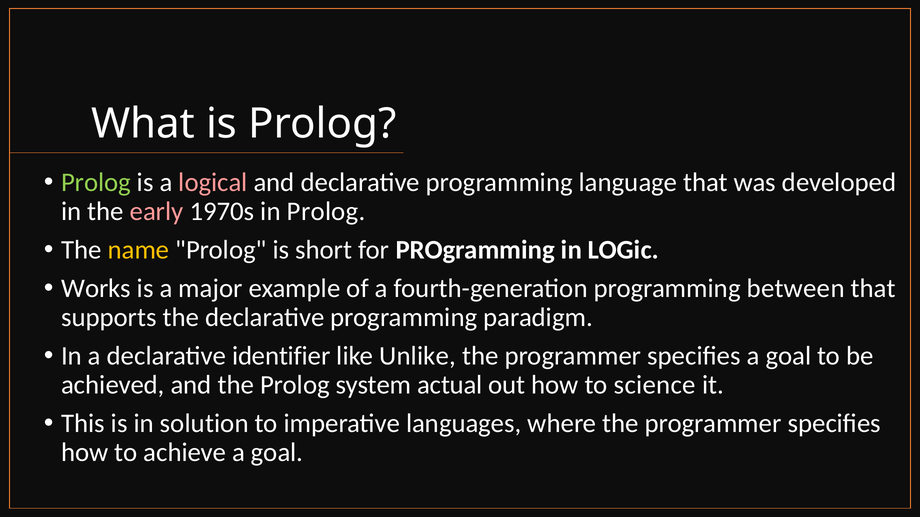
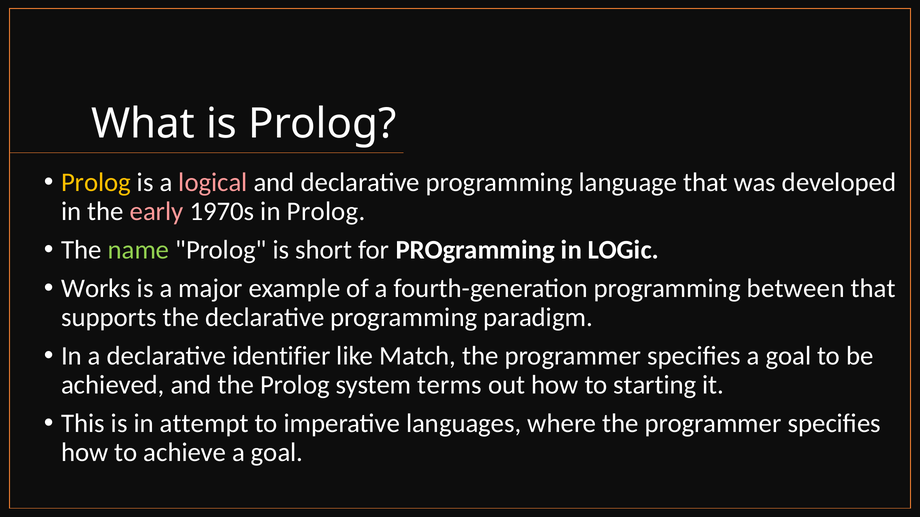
Prolog colour: light green -> yellow (96, 183)
name colour: yellow -> light green (138, 250)
Unlike: Unlike -> Match (418, 356)
actual: actual -> terms (450, 385)
science: science -> starting (655, 385)
solution: solution -> attempt (204, 424)
